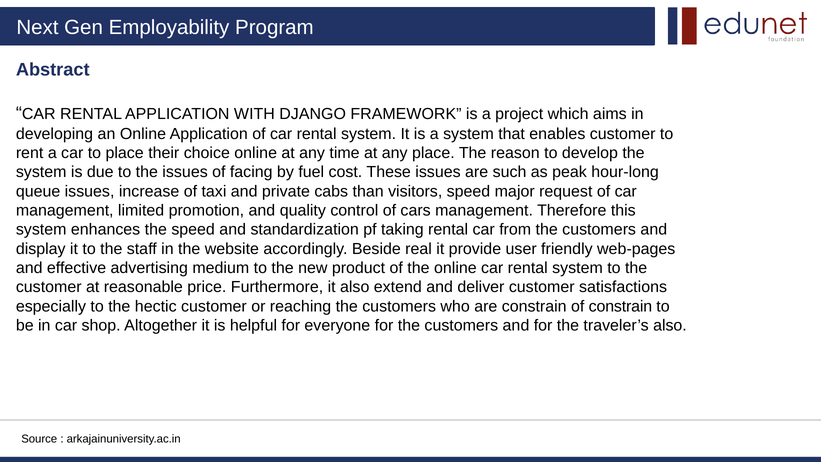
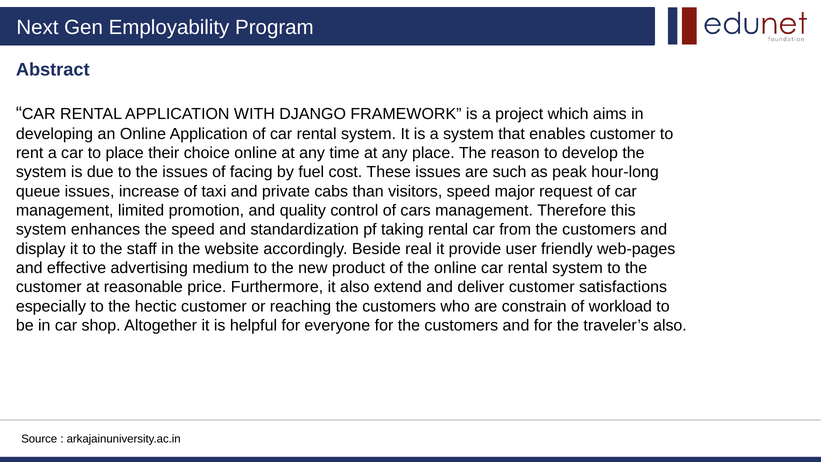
of constrain: constrain -> workload (620, 306)
